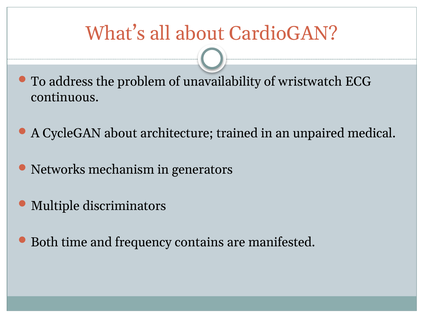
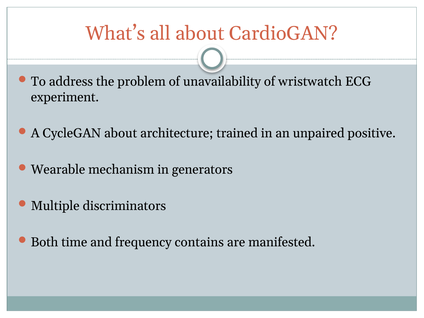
continuous: continuous -> experiment (65, 97)
medical: medical -> positive (372, 133)
Networks: Networks -> Wearable (58, 170)
